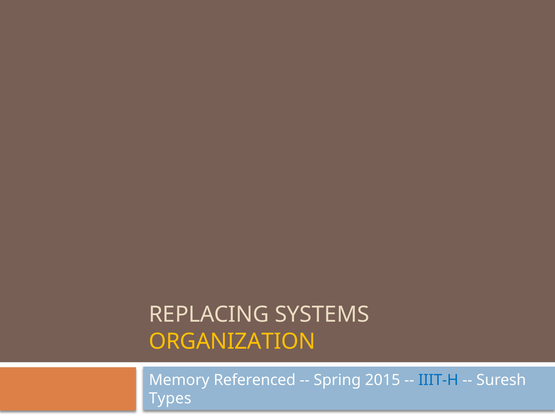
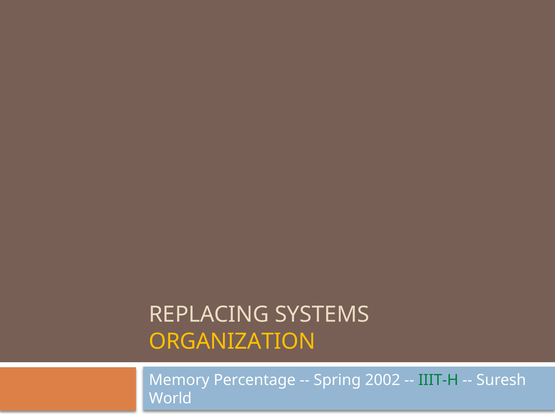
Referenced: Referenced -> Percentage (255, 380)
2015: 2015 -> 2002 (383, 380)
IIIT-H colour: blue -> green (438, 380)
Types: Types -> World (170, 399)
